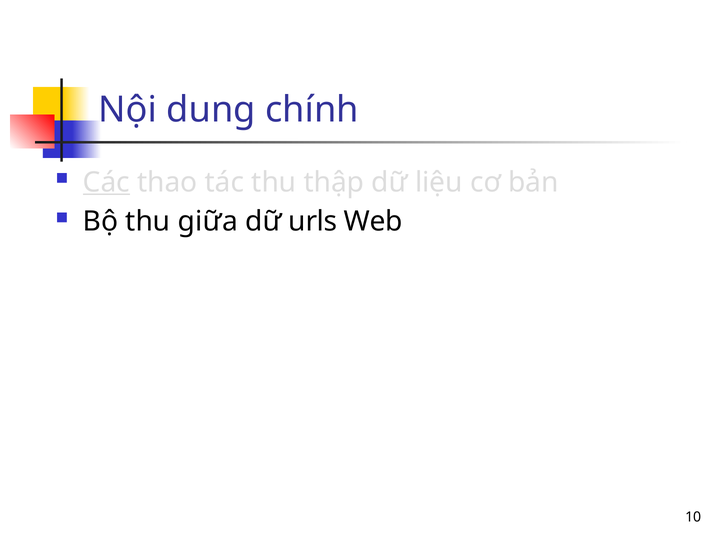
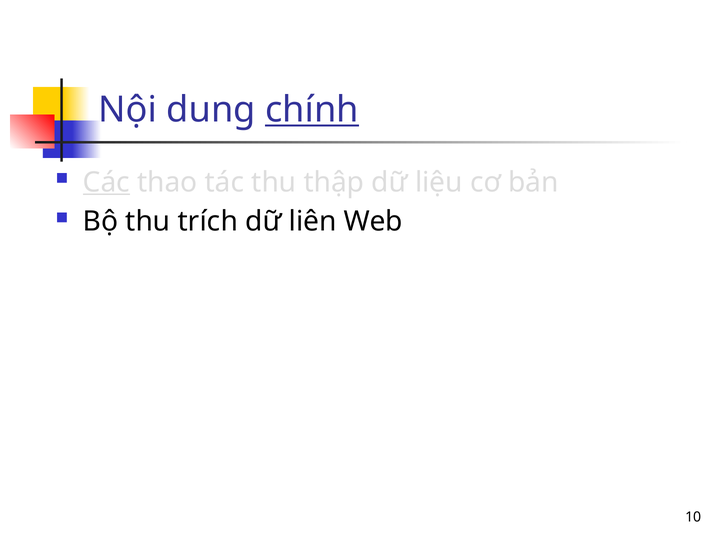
chính underline: none -> present (312, 110)
giữa: giữa -> trích (208, 222)
urls: urls -> liên (313, 222)
